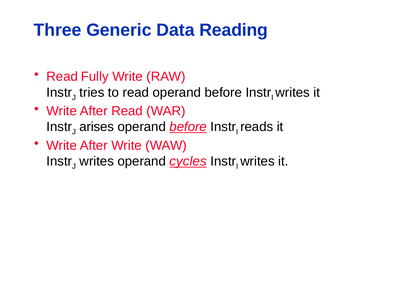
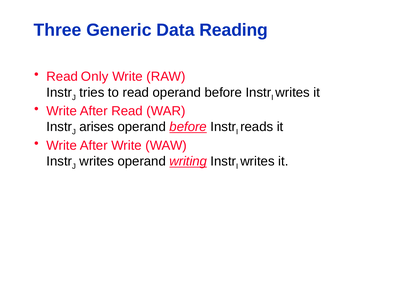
Fully: Fully -> Only (95, 76)
cycles: cycles -> writing (188, 161)
